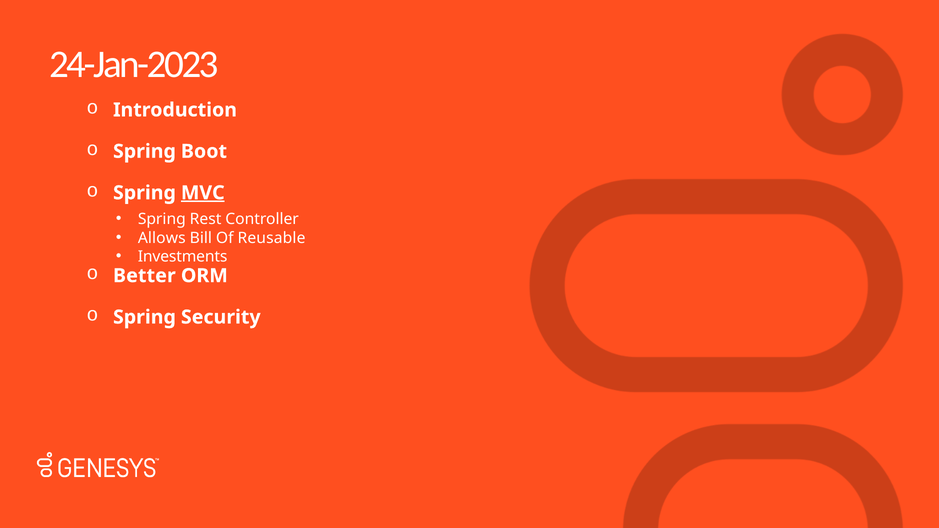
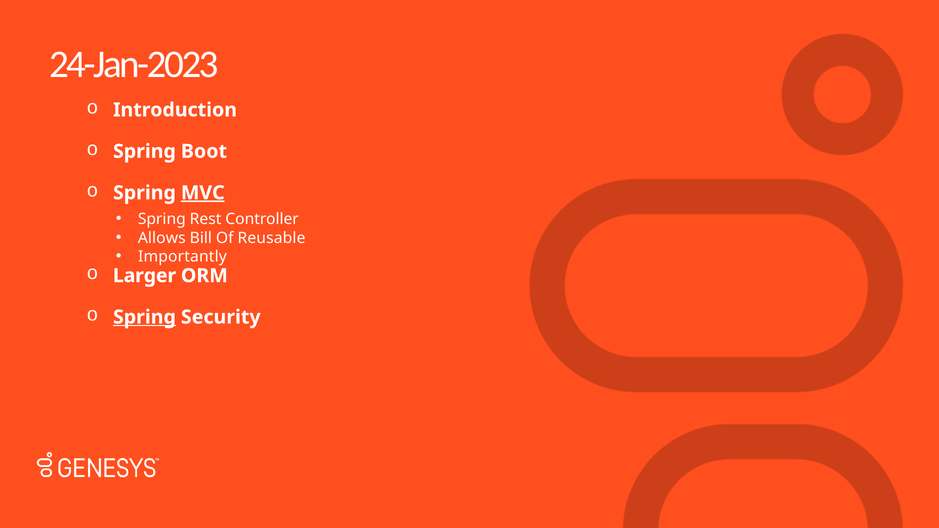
Investments: Investments -> Importantly (182, 257)
Better: Better -> Larger (145, 276)
Spring underline: none -> present (144, 317)
